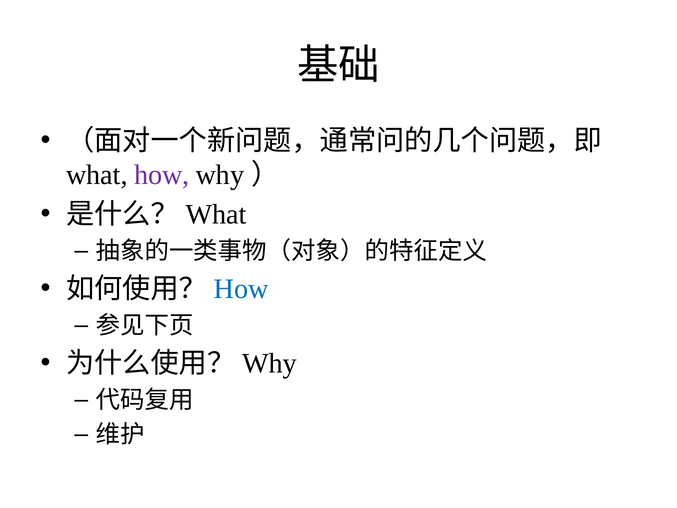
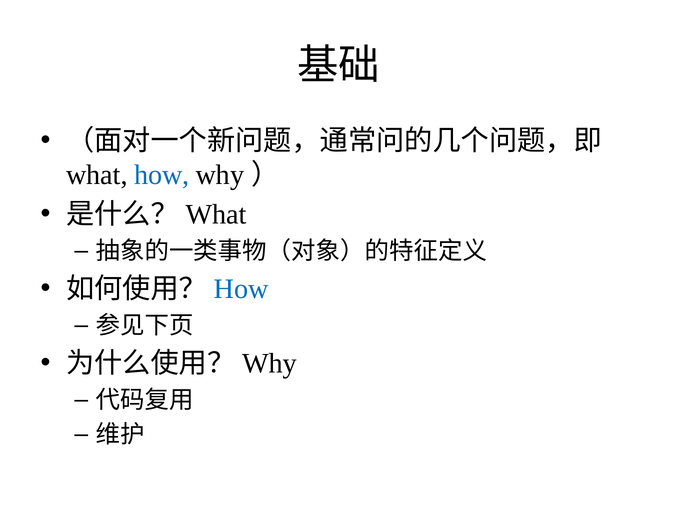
how colour: purple -> blue (162, 175)
